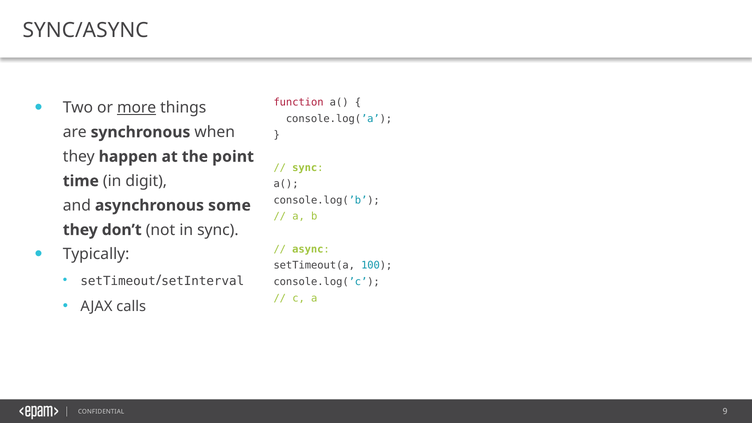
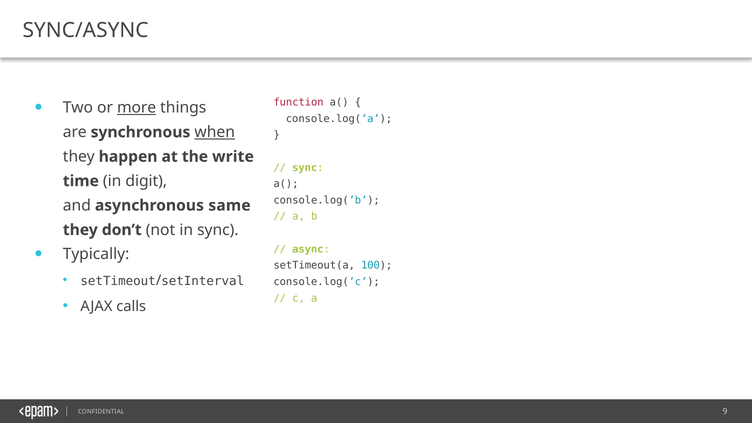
when underline: none -> present (215, 132)
point: point -> write (233, 157)
some: some -> same (229, 205)
